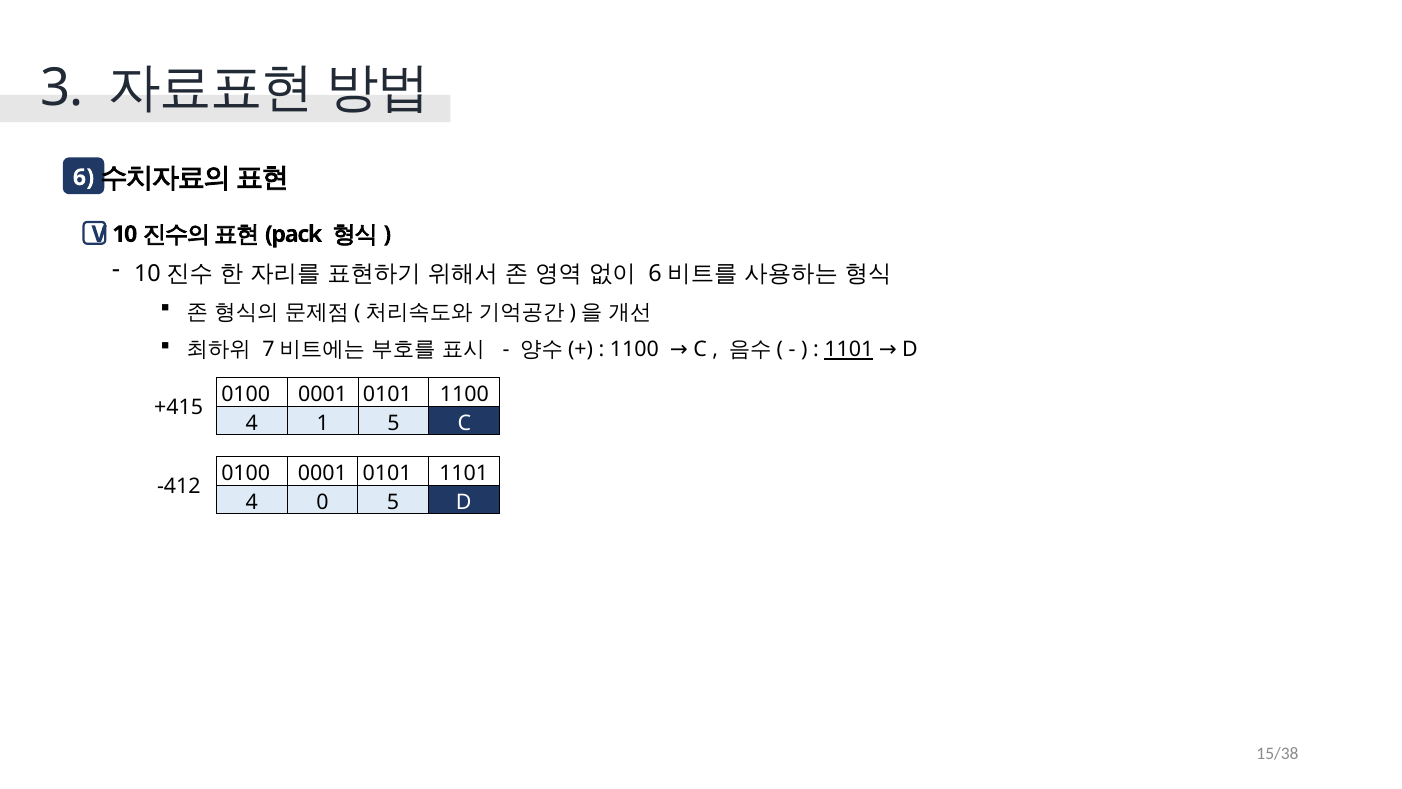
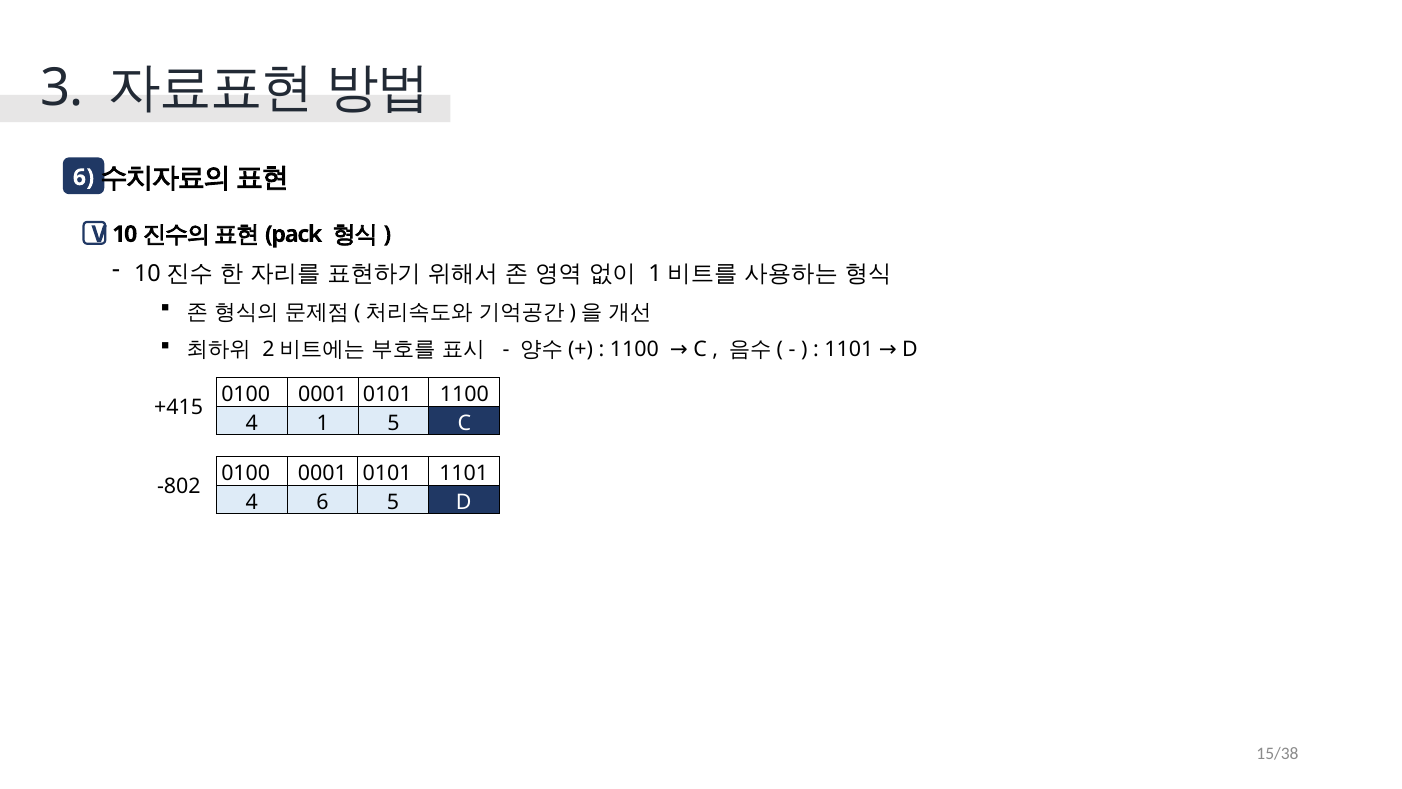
6: 6 -> 1 (655, 274)
7: 7 -> 2 (268, 350)
1101 underline: present -> none (849, 350)
-412: -412 -> -802 (179, 486)
4 0: 0 -> 6 (322, 502)
